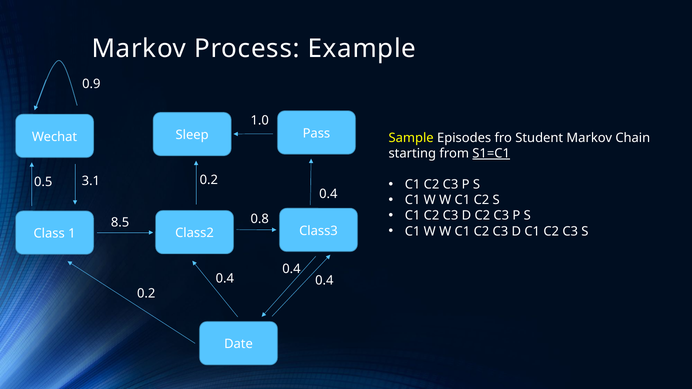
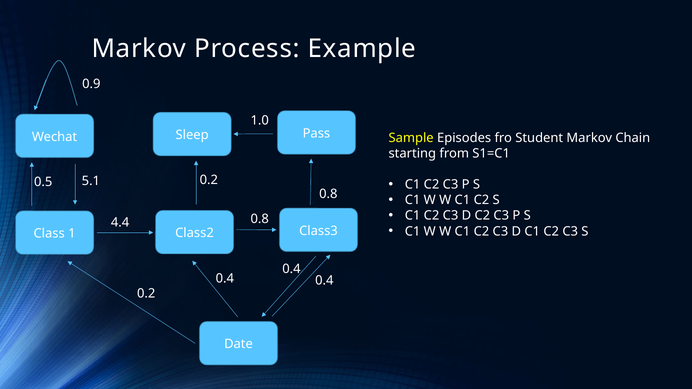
S1=C1 underline: present -> none (491, 154)
3.1: 3.1 -> 5.1 (91, 181)
0.4: 0.4 -> 0.8 (328, 194)
8.5: 8.5 -> 4.4 (120, 223)
